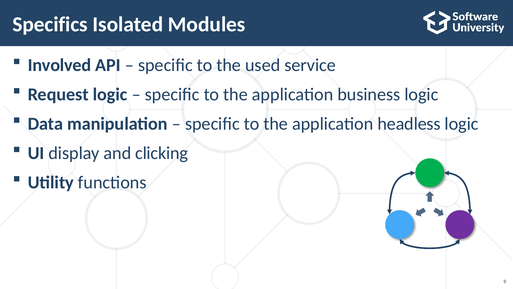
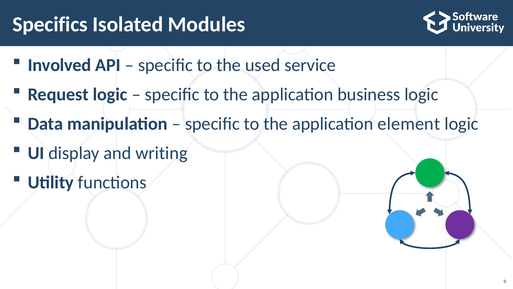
headless: headless -> element (409, 124)
clicking: clicking -> writing (161, 153)
